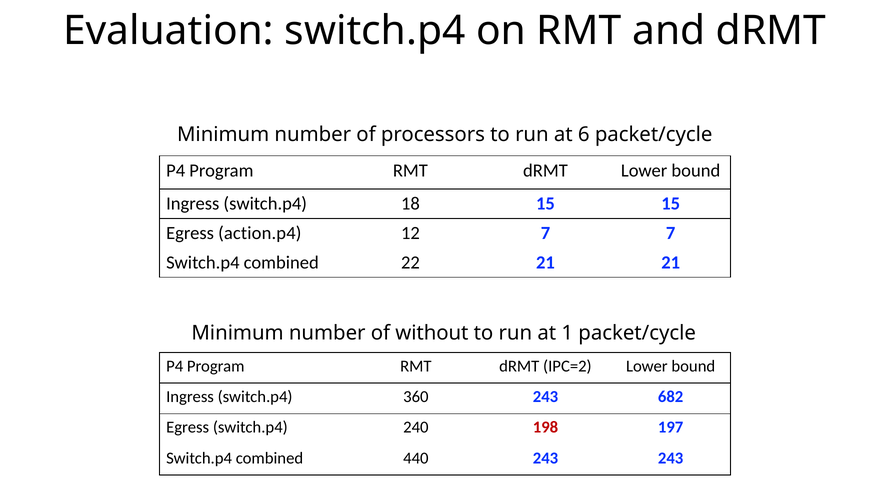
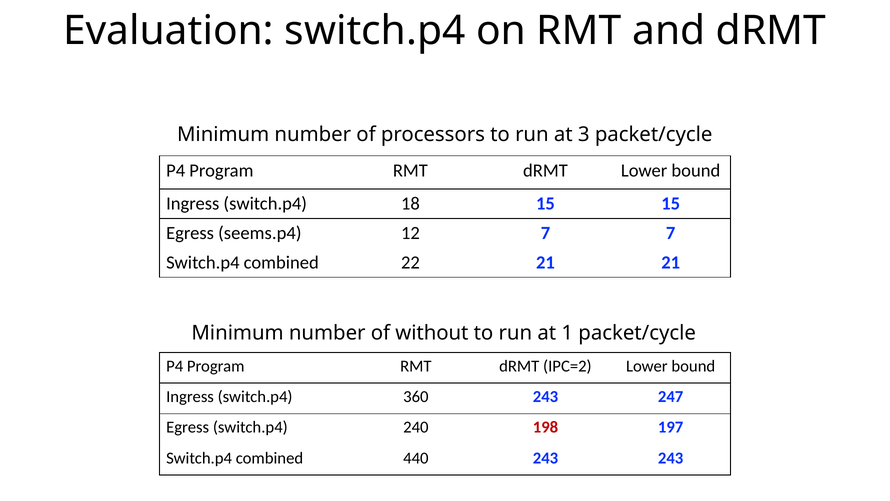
6: 6 -> 3 (584, 134)
action.p4: action.p4 -> seems.p4 (260, 233)
682: 682 -> 247 (671, 397)
